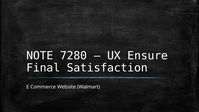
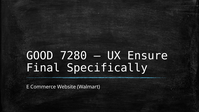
NOTE: NOTE -> GOOD (40, 56)
Satisfaction: Satisfaction -> Specifically (107, 68)
